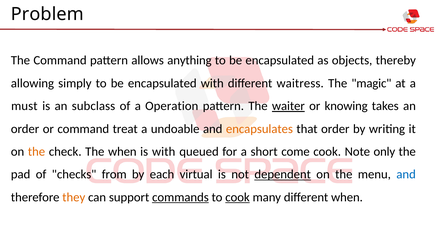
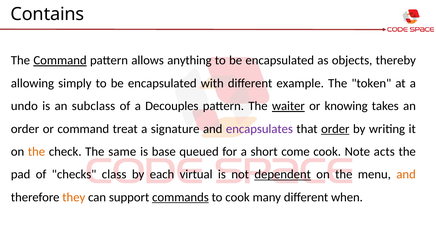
Problem: Problem -> Contains (47, 14)
Command underline: none -> present (60, 60)
waitress: waitress -> example (300, 83)
magic: magic -> token (371, 83)
must: must -> undo (24, 106)
Operation: Operation -> Decouples (172, 106)
undoable: undoable -> signature (175, 129)
encapsulates colour: orange -> purple (259, 129)
order underline: none -> present (335, 129)
The when: when -> same (122, 152)
is with: with -> base (164, 152)
only: only -> acts (384, 152)
from: from -> class (114, 175)
and colour: blue -> orange (406, 175)
cook underline: present -> none (238, 197)
